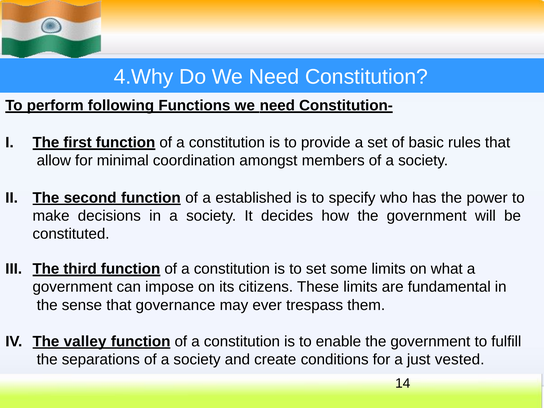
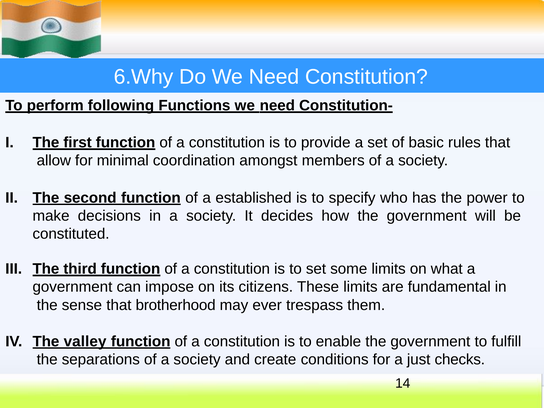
4.Why: 4.Why -> 6.Why (144, 77)
governance: governance -> brotherhood (176, 305)
vested: vested -> checks (460, 359)
